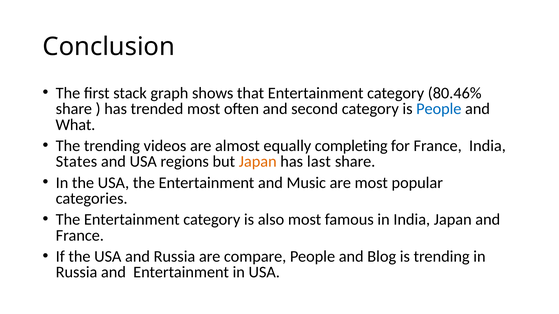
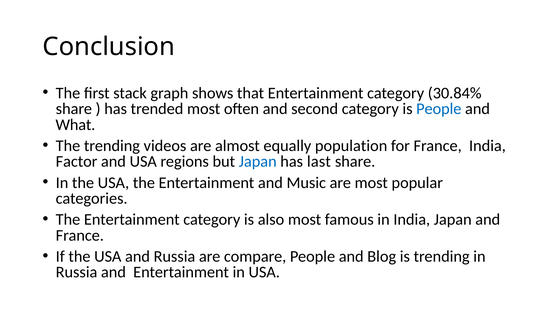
80.46%: 80.46% -> 30.84% (455, 93)
completing: completing -> population (351, 146)
States: States -> Factor (77, 162)
Japan colour: orange -> blue (258, 162)
